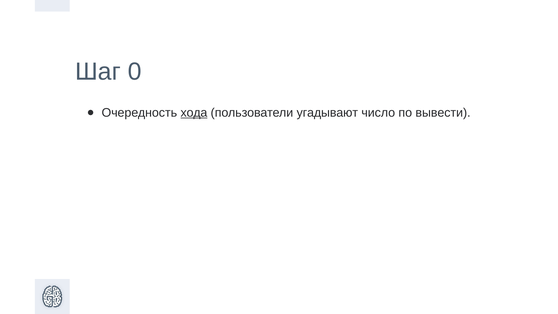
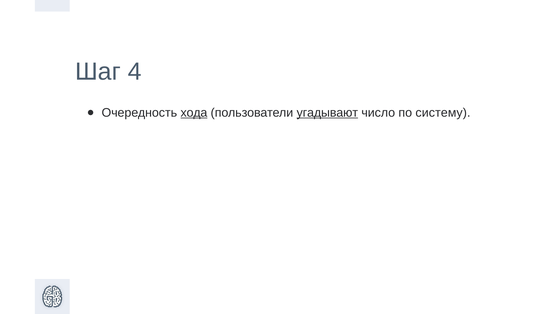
0: 0 -> 4 (135, 71)
угадывают underline: none -> present (327, 113)
вывести: вывести -> систему (443, 113)
